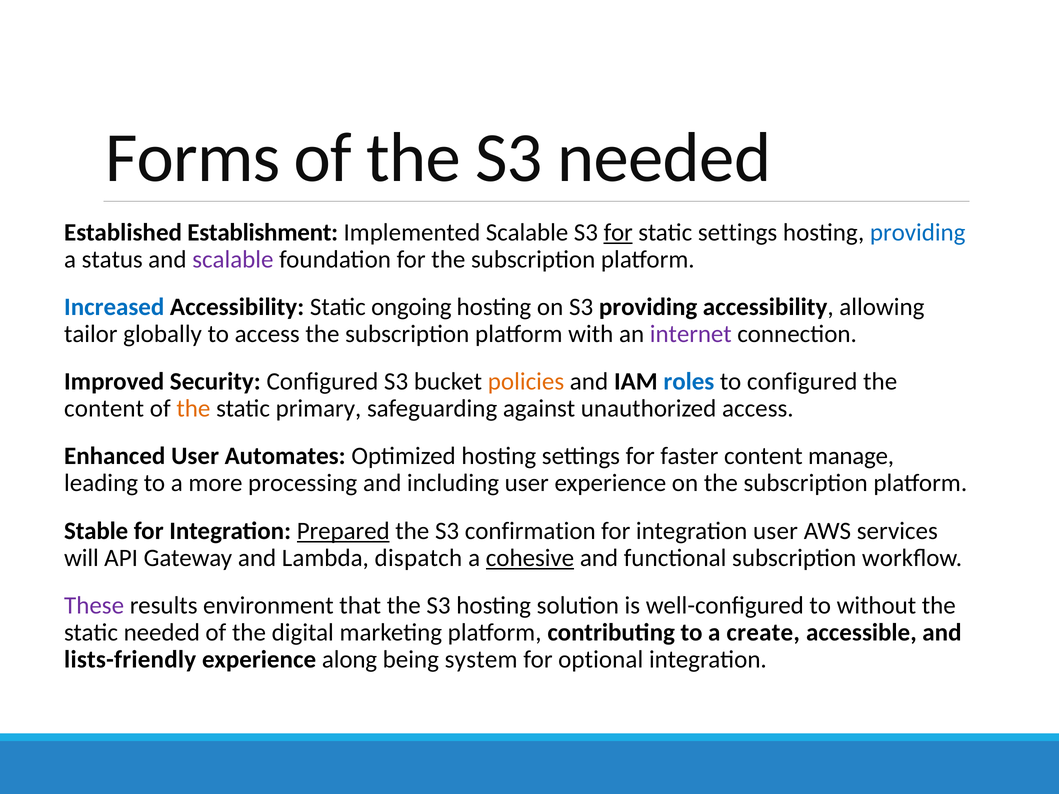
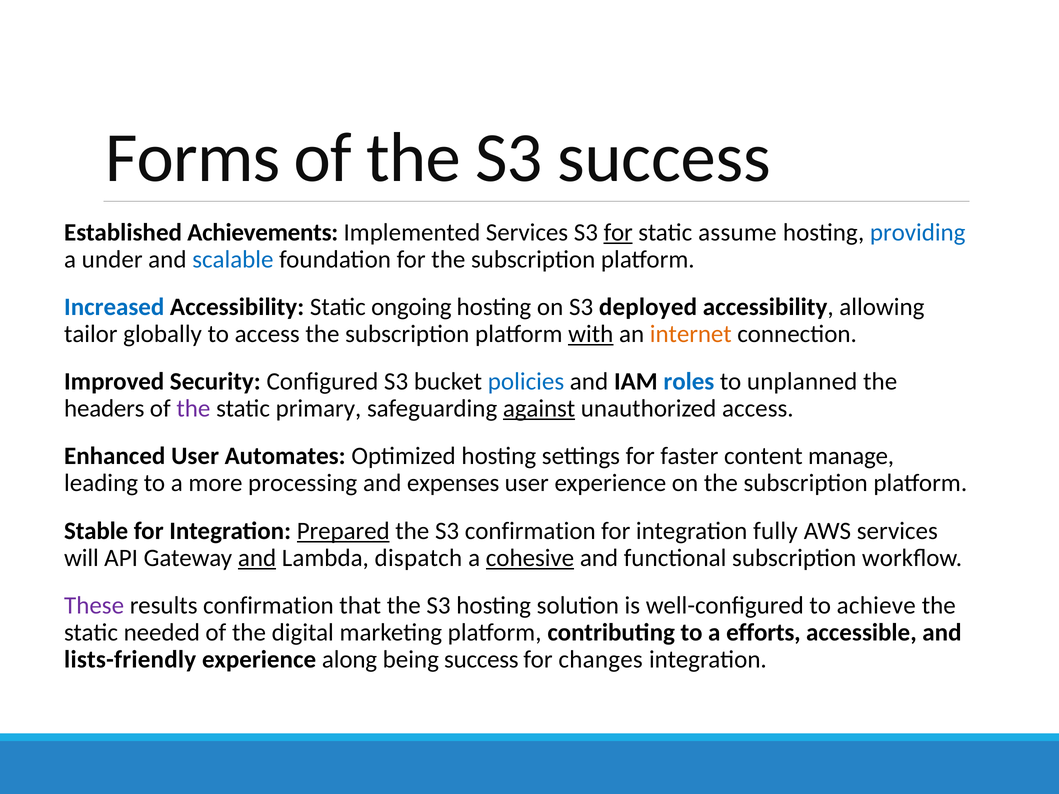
S3 needed: needed -> success (664, 158)
Establishment: Establishment -> Achievements (263, 232)
Implemented Scalable: Scalable -> Services (527, 232)
static settings: settings -> assume (737, 232)
status: status -> under (112, 259)
scalable colour: purple -> blue (233, 259)
S3 providing: providing -> deployed (648, 307)
with underline: none -> present (591, 334)
internet colour: purple -> orange (691, 334)
policies colour: orange -> blue (526, 382)
to configured: configured -> unplanned (802, 382)
content: content -> headers (104, 409)
the colour: orange -> purple (193, 409)
against underline: none -> present (539, 409)
including: including -> expenses (453, 483)
integration user: user -> fully (775, 531)
and underline: none -> present (257, 558)
results environment: environment -> confirmation (268, 606)
without: without -> achieve (876, 606)
create: create -> efforts (763, 633)
being system: system -> success (481, 660)
optional: optional -> changes (601, 660)
